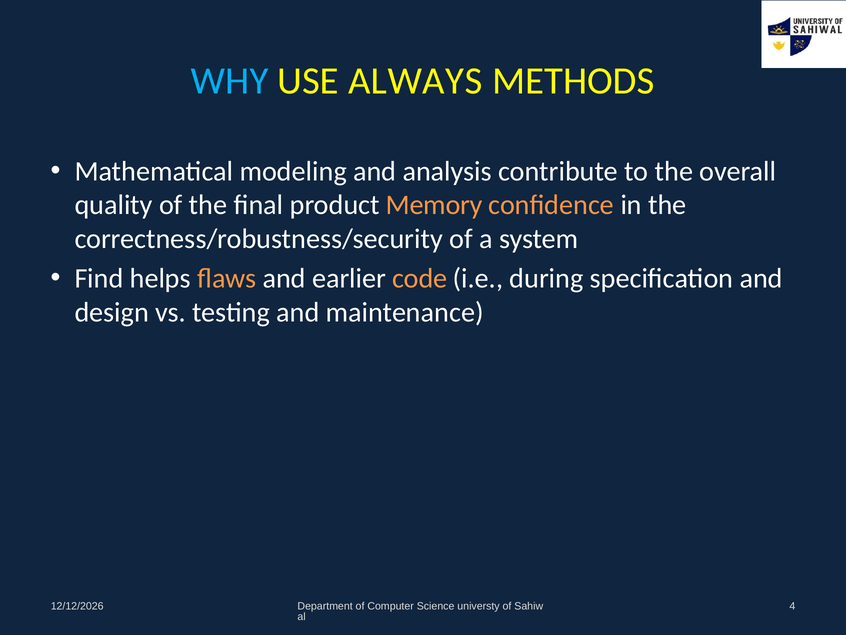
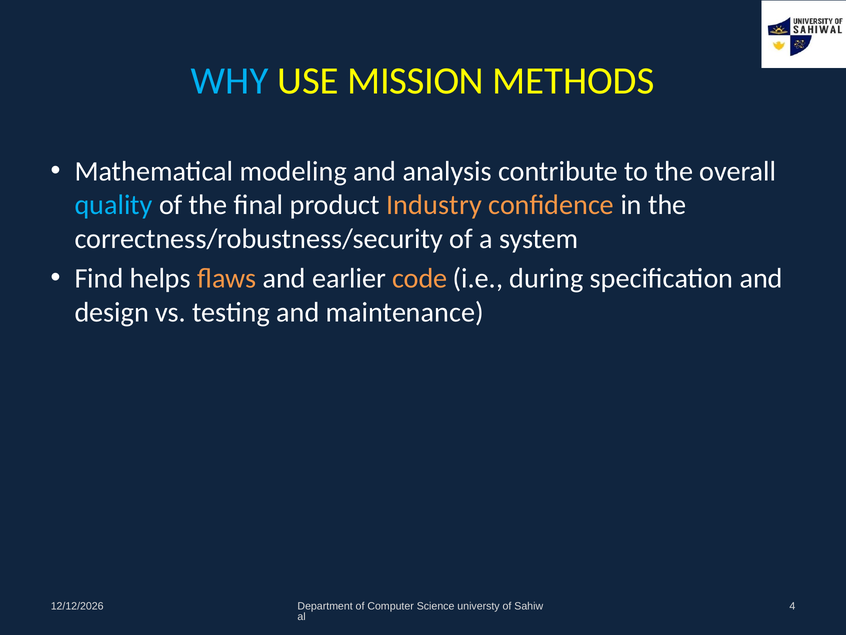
ALWAYS: ALWAYS -> MISSION (416, 81)
quality colour: white -> light blue (114, 205)
Memory: Memory -> Industry (434, 205)
